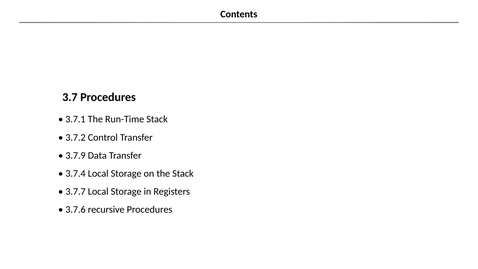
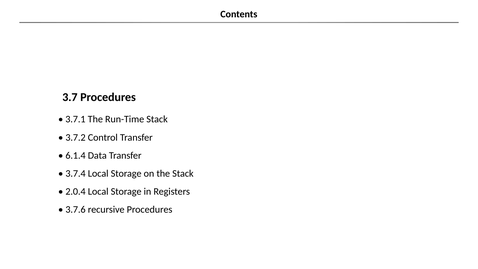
3.7.9: 3.7.9 -> 6.1.4 (76, 156)
3.7.7: 3.7.7 -> 2.0.4 (76, 191)
